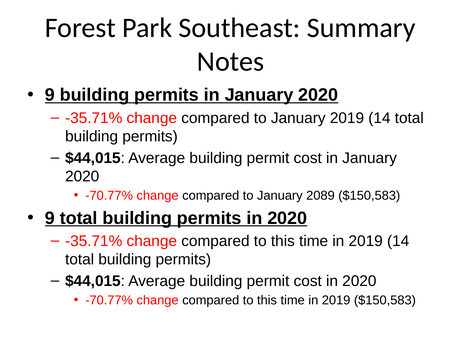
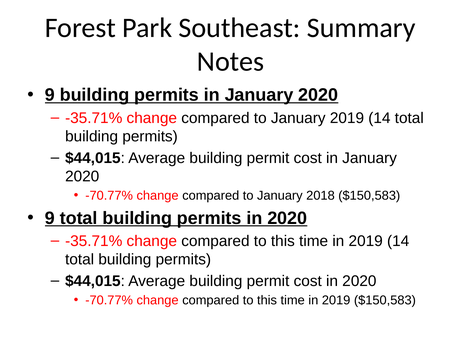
2089: 2089 -> 2018 (320, 196)
